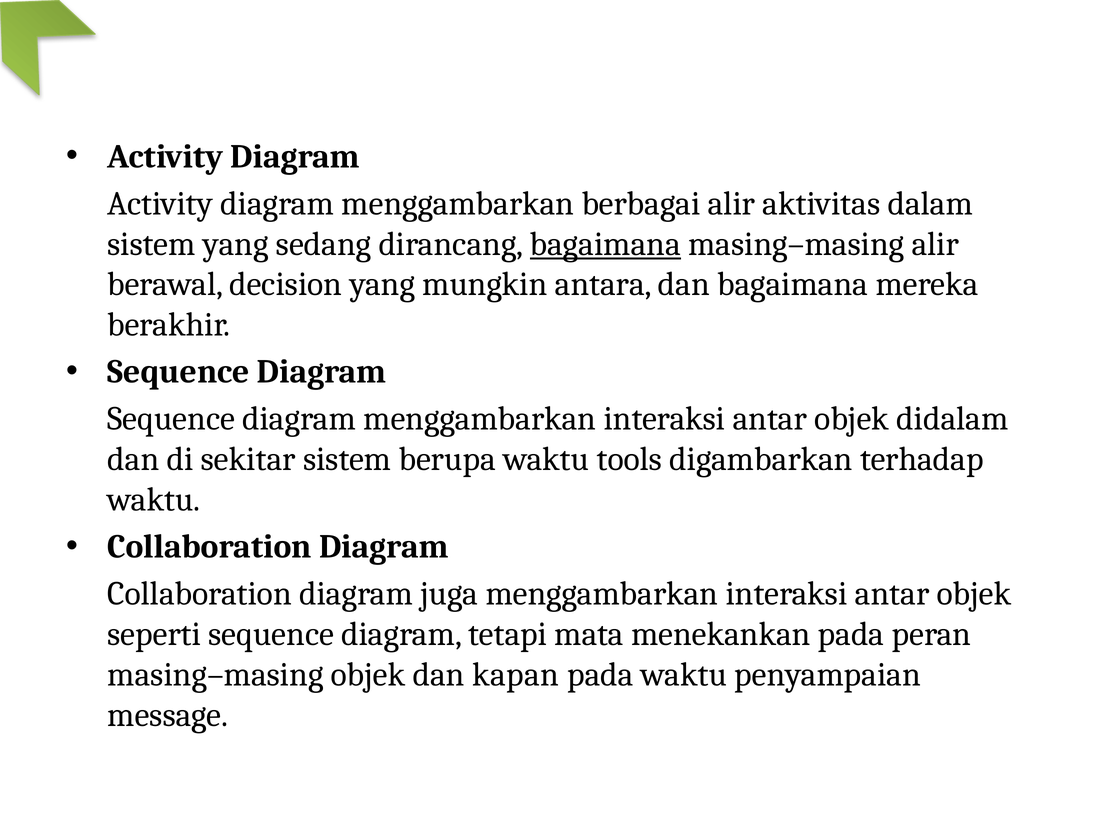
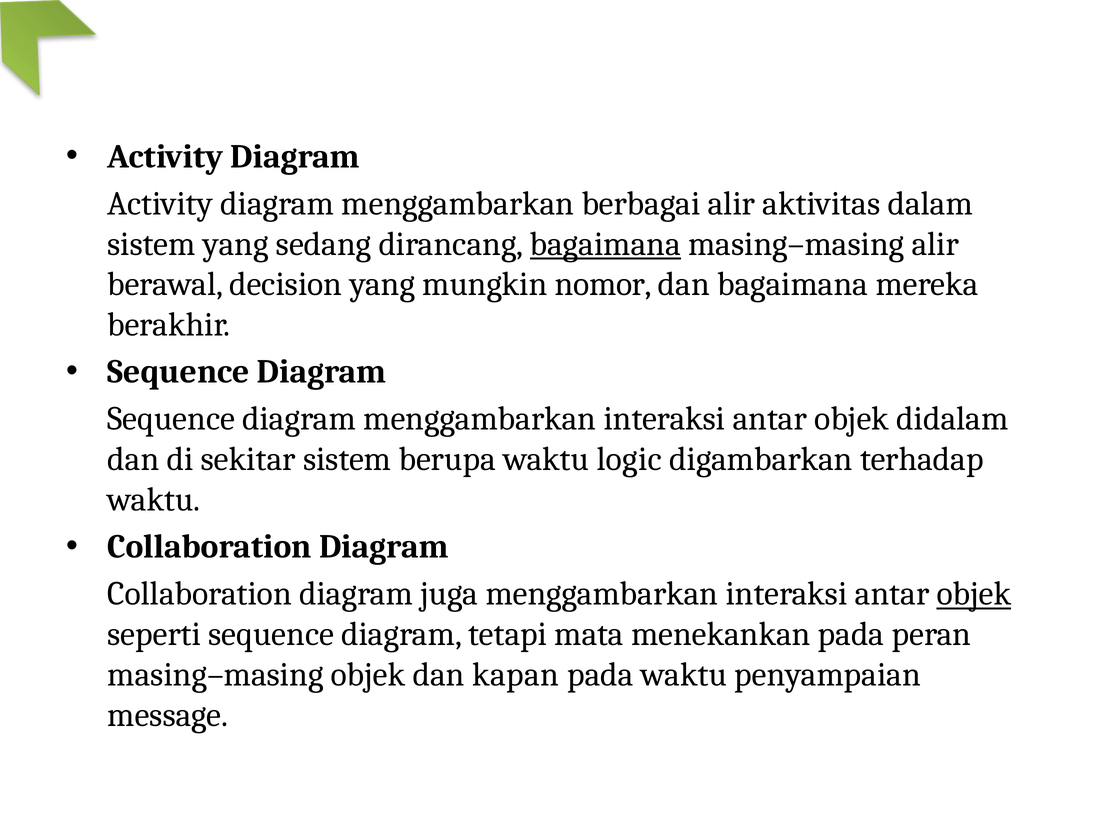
antara: antara -> nomor (603, 284)
tools: tools -> logic (629, 459)
objek underline: none -> present (974, 594)
